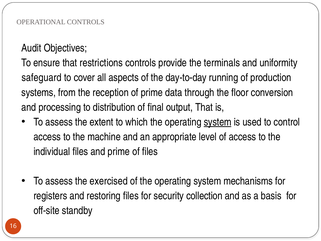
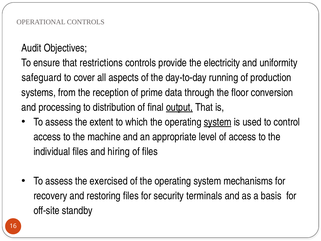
terminals: terminals -> electricity (222, 63)
output underline: none -> present (179, 107)
and prime: prime -> hiring (119, 151)
registers: registers -> recovery (50, 196)
collection: collection -> terminals (204, 196)
